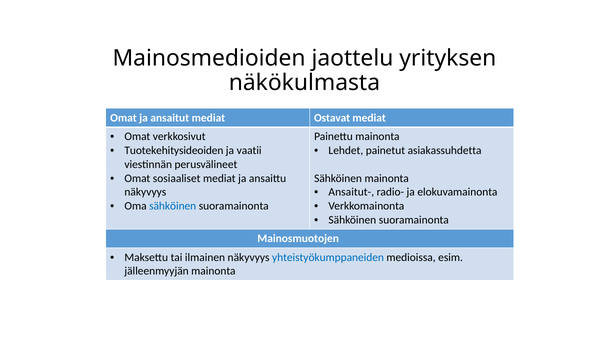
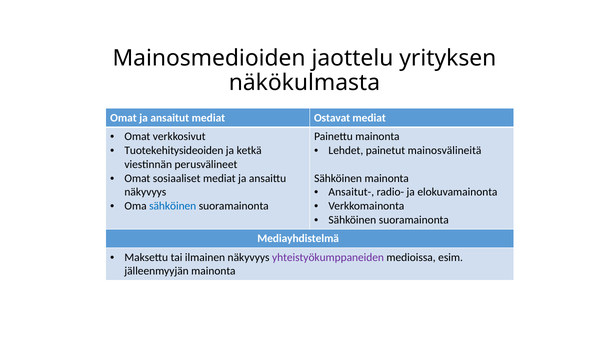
vaatii: vaatii -> ketkä (249, 151)
asiakassuhdetta: asiakassuhdetta -> mainosvälineitä (445, 151)
Mainosmuotojen: Mainosmuotojen -> Mediayhdistelmä (298, 239)
yhteistyökumppaneiden colour: blue -> purple (328, 258)
